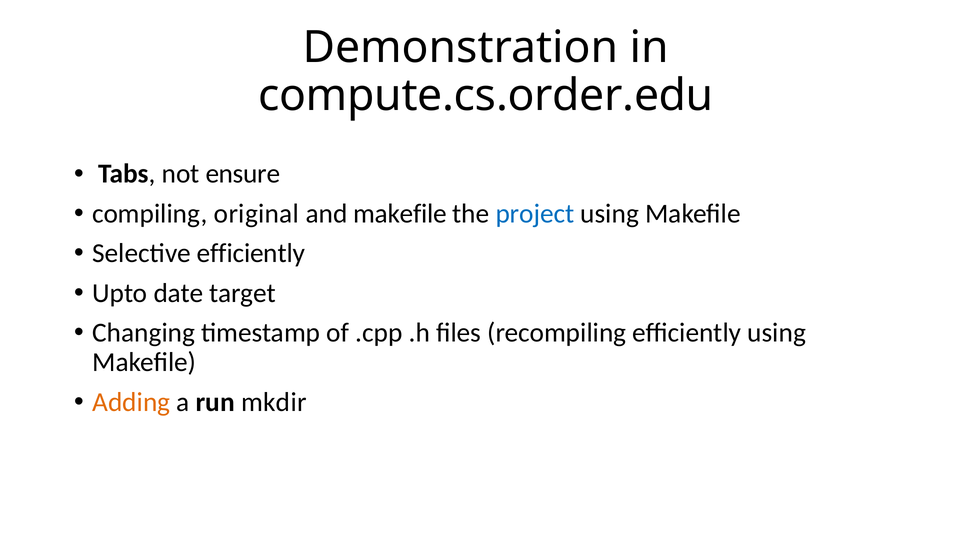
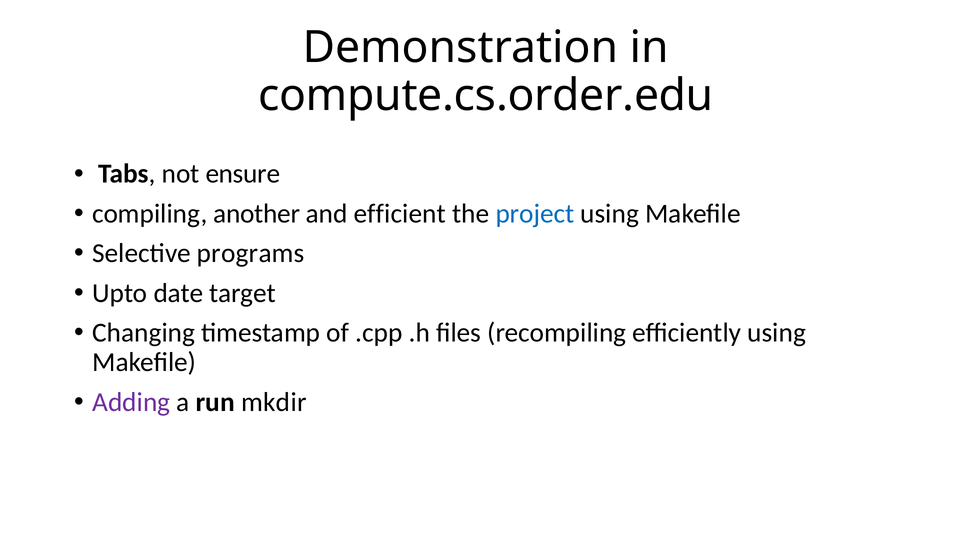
original: original -> another (257, 214)
and makefile: makefile -> efficient (400, 214)
Selective efficiently: efficiently -> programs (251, 253)
Adding colour: orange -> purple (131, 402)
